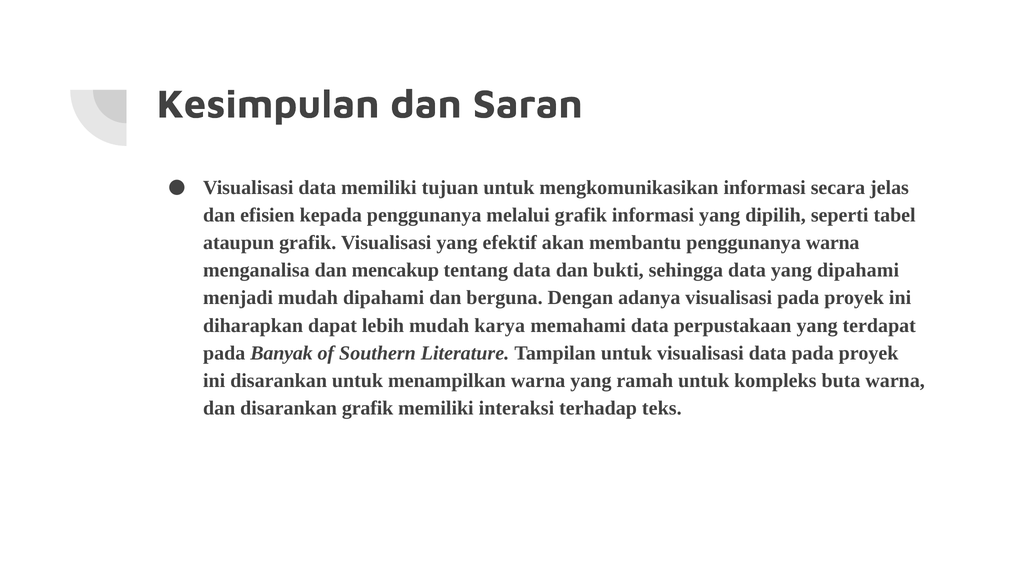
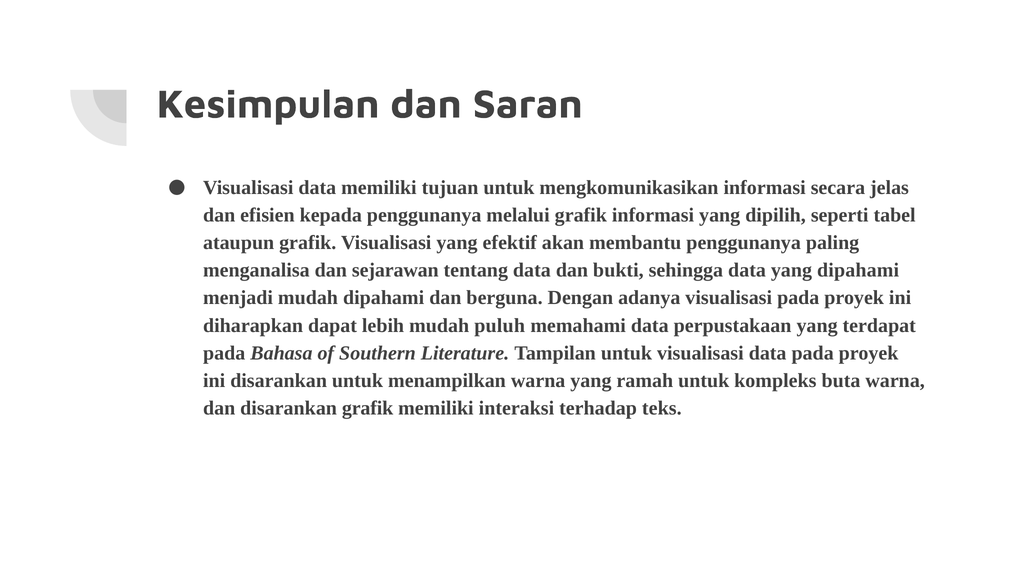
penggunanya warna: warna -> paling (833, 243)
mencakup: mencakup -> sejarawan (395, 270)
karya: karya -> puluh (500, 325)
Banyak: Banyak -> Bahasa (281, 353)
